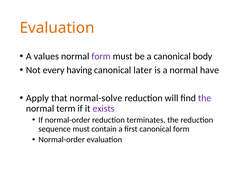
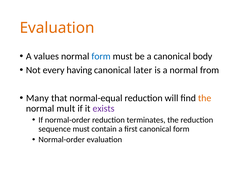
form colour: purple -> blue (101, 56)
have: have -> from (210, 70)
Apply: Apply -> Many (37, 98)
normal-solve: normal-solve -> normal-equal (96, 98)
the colour: purple -> orange (205, 98)
term: term -> mult (66, 109)
